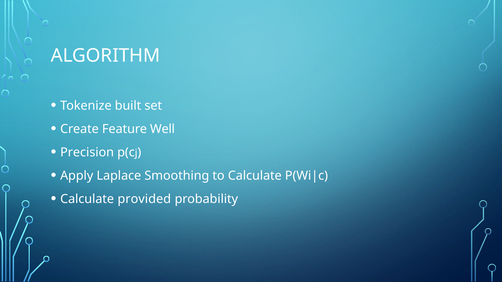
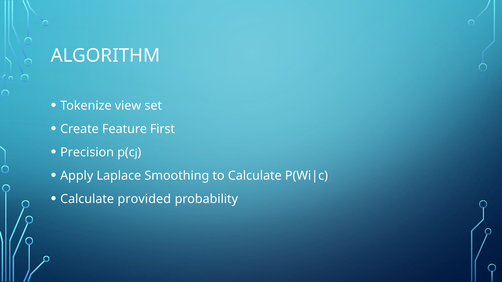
built: built -> view (128, 106)
Well: Well -> First (162, 129)
